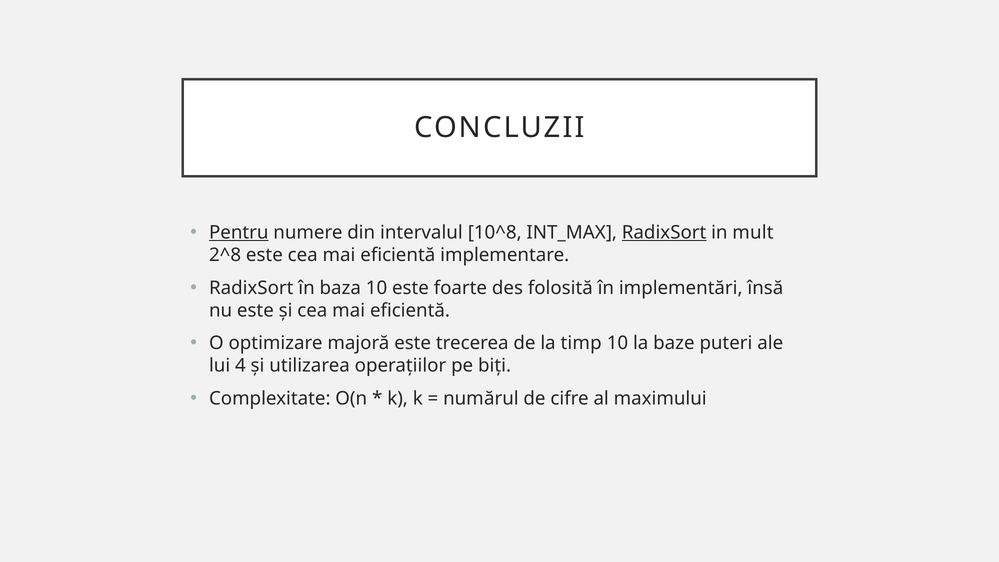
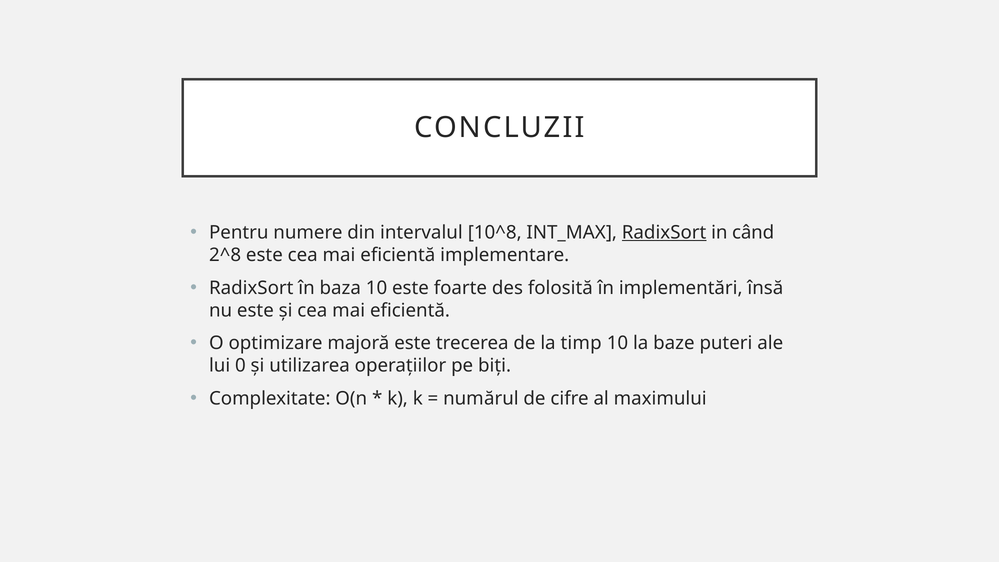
Pentru underline: present -> none (239, 232)
mult: mult -> când (753, 232)
4: 4 -> 0 (240, 366)
